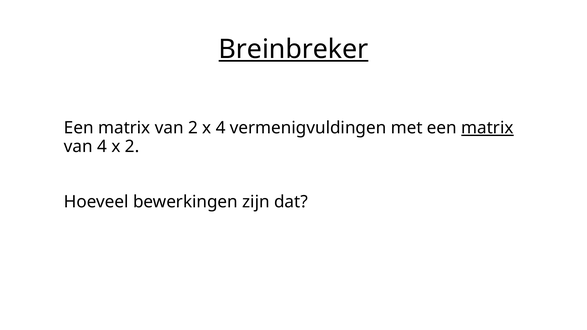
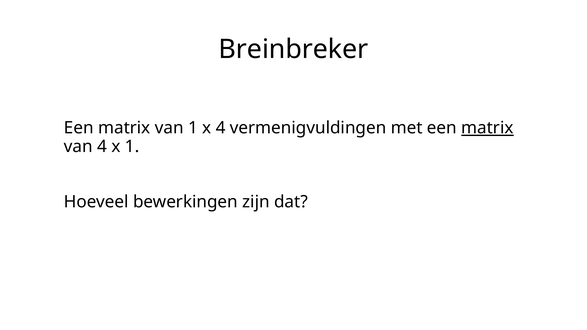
Breinbreker underline: present -> none (293, 49)
van 2: 2 -> 1 (193, 128)
x 2: 2 -> 1 (132, 147)
